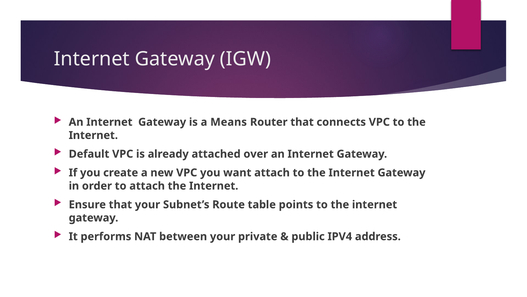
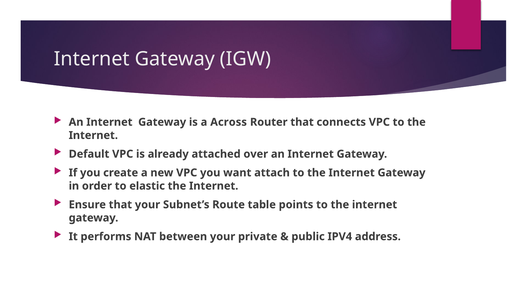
Means: Means -> Across (229, 122)
to attach: attach -> elastic (147, 186)
